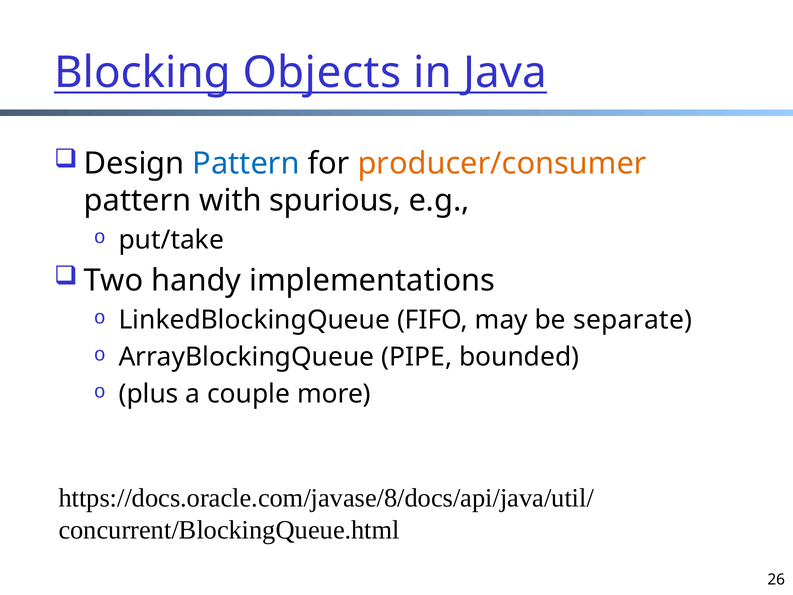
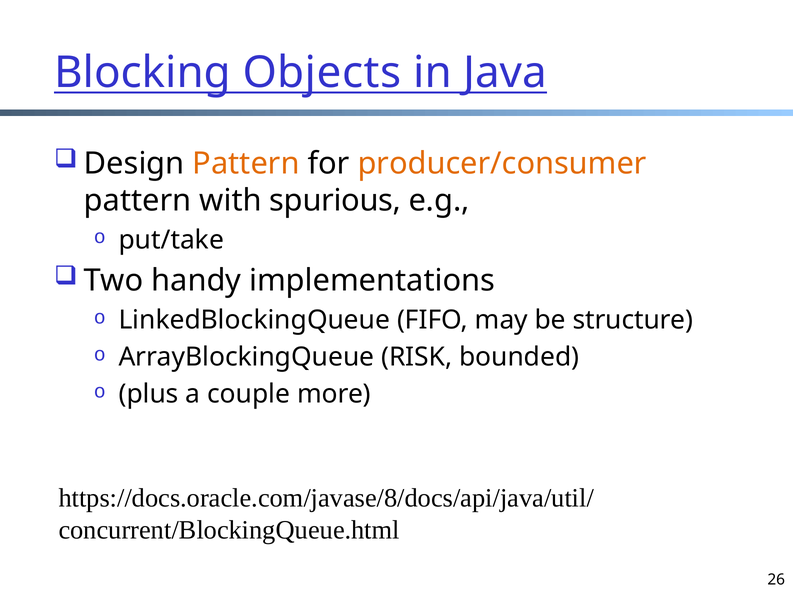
Pattern colour: blue -> orange (246, 163)
separate: separate -> structure (633, 320)
PIPE: PIPE -> RISK (417, 357)
